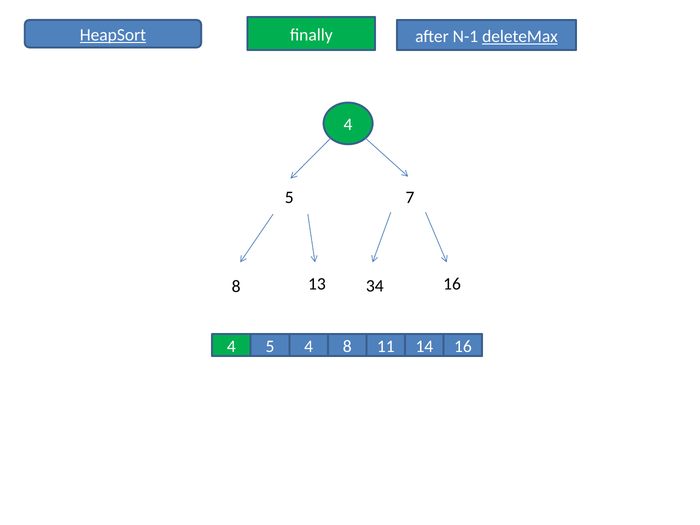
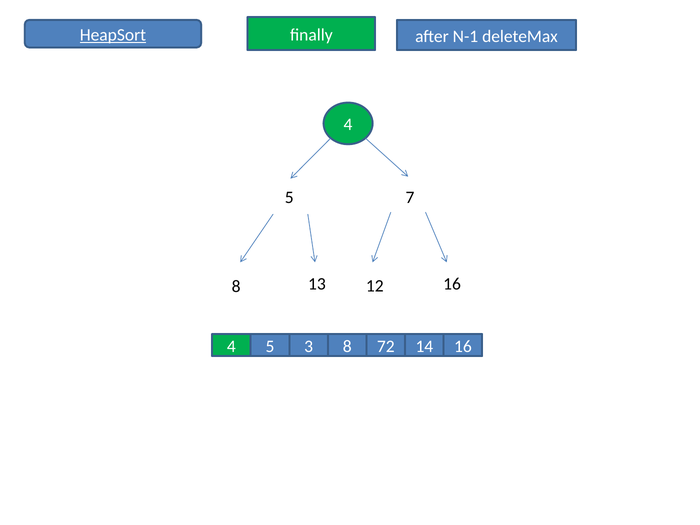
deleteMax underline: present -> none (520, 36)
34: 34 -> 12 (375, 286)
5 4: 4 -> 3 (309, 346)
11: 11 -> 72 (386, 346)
